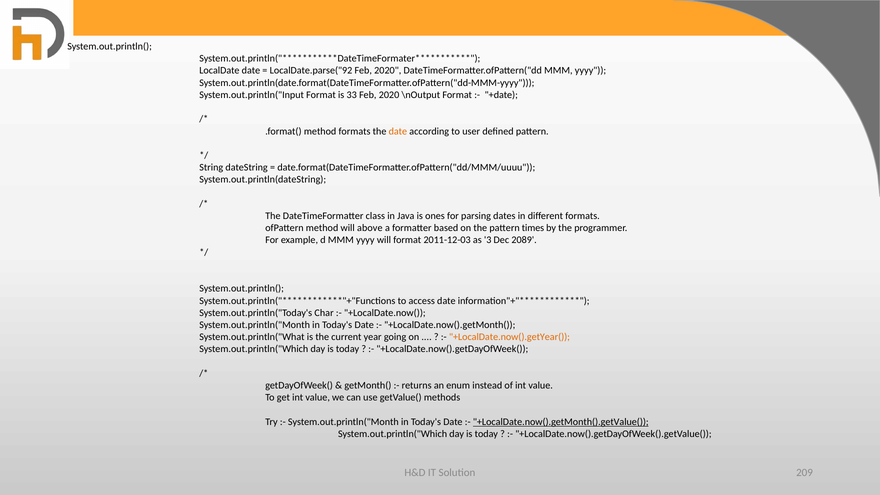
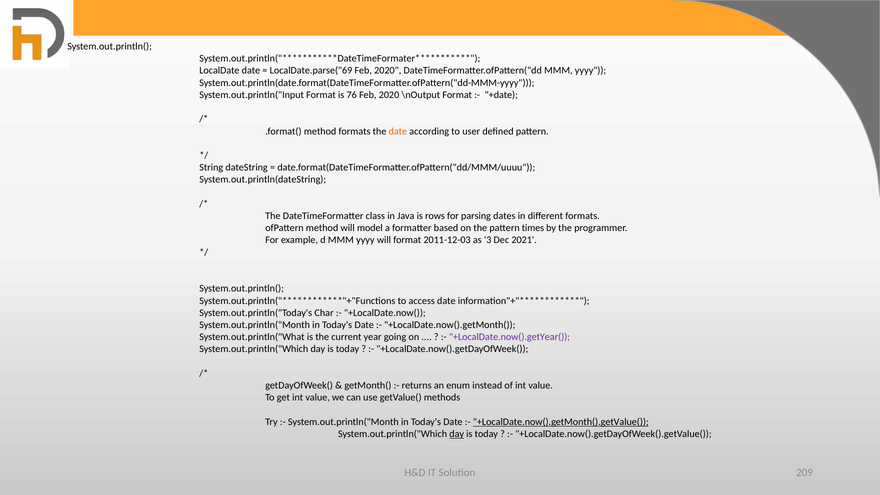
LocalDate.parse("92: LocalDate.parse("92 -> LocalDate.parse("69 (311, 71)
33: 33 -> 76 (352, 95)
ones: ones -> rows (435, 216)
above: above -> model (370, 228)
2089: 2089 -> 2021 (524, 240)
+LocalDate.now().getYear( colour: orange -> purple (509, 337)
day underline: none -> present (457, 434)
